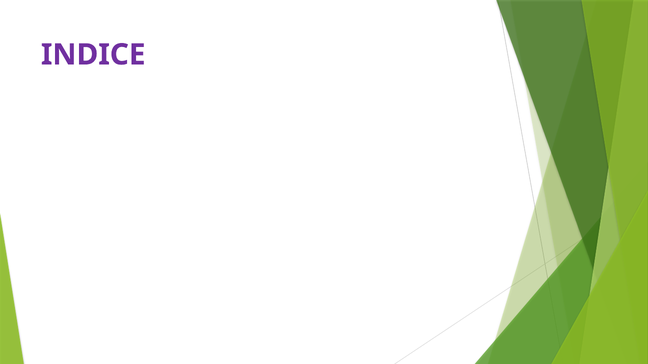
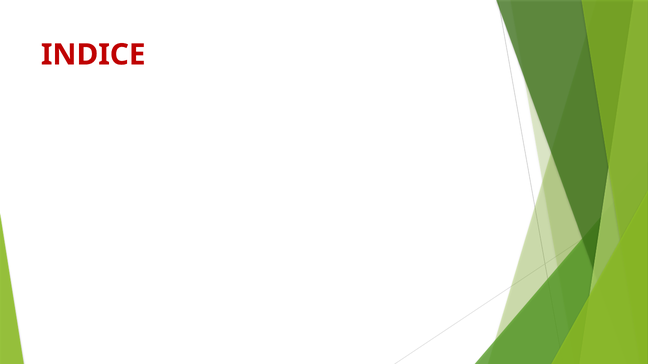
INDICE colour: purple -> red (93, 55)
